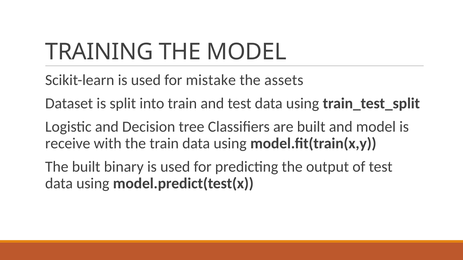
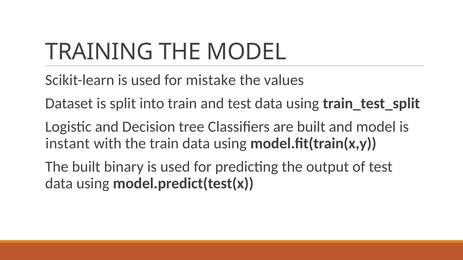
assets: assets -> values (284, 80)
receive: receive -> instant (68, 144)
